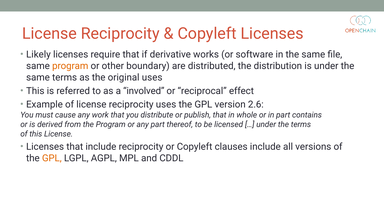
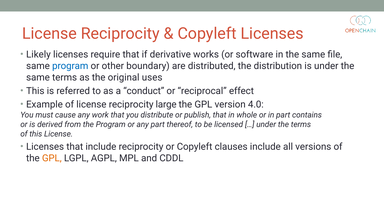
program colour: orange -> blue (70, 66)
involved: involved -> conduct (144, 91)
reciprocity uses: uses -> large (166, 104)
2.6: 2.6 -> 4.0 (256, 104)
